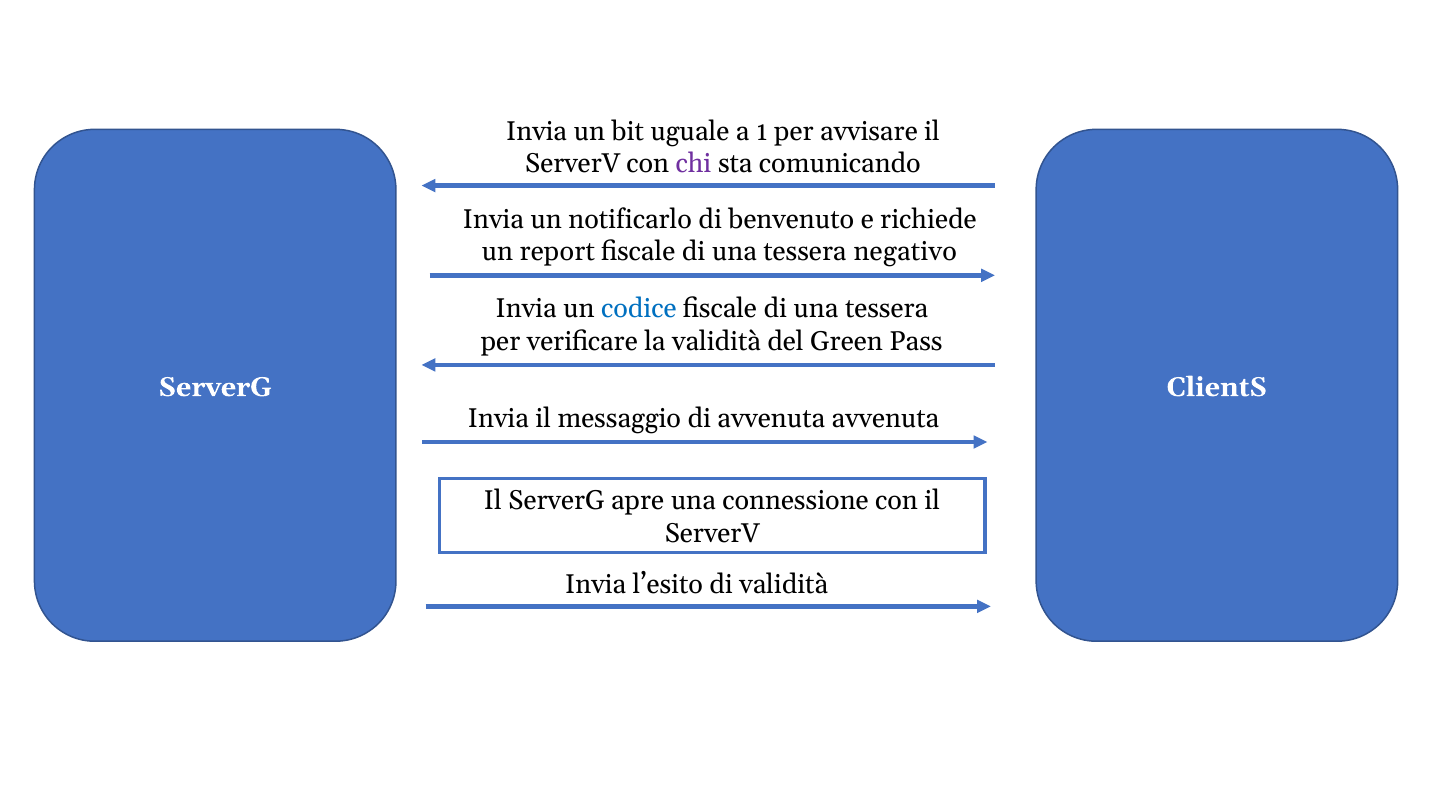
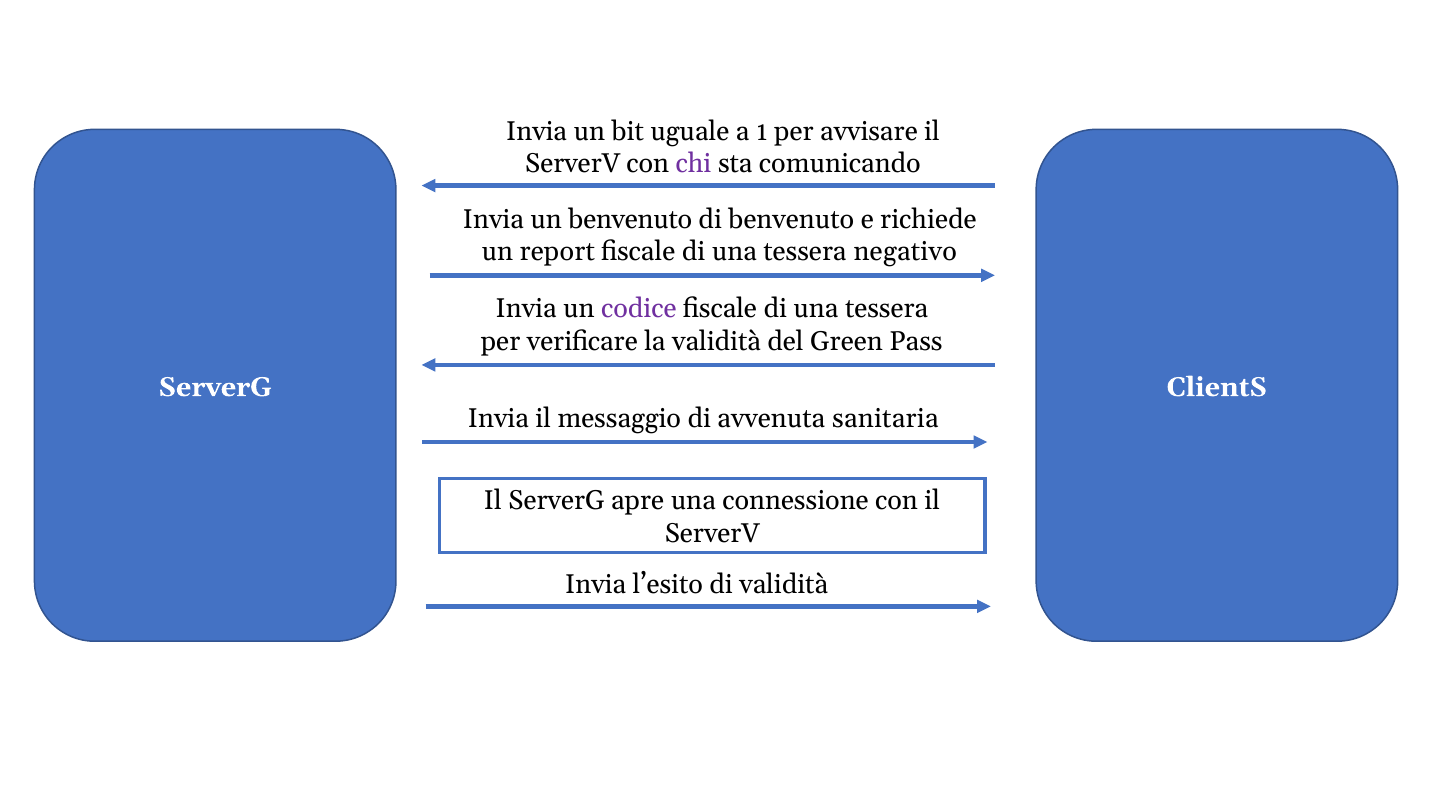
un notificarlo: notificarlo -> benvenuto (630, 219)
codice colour: blue -> purple (639, 309)
avvenuta avvenuta: avvenuta -> sanitaria (885, 419)
